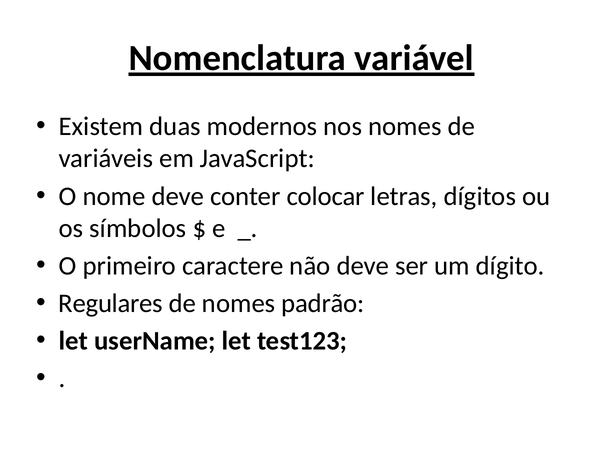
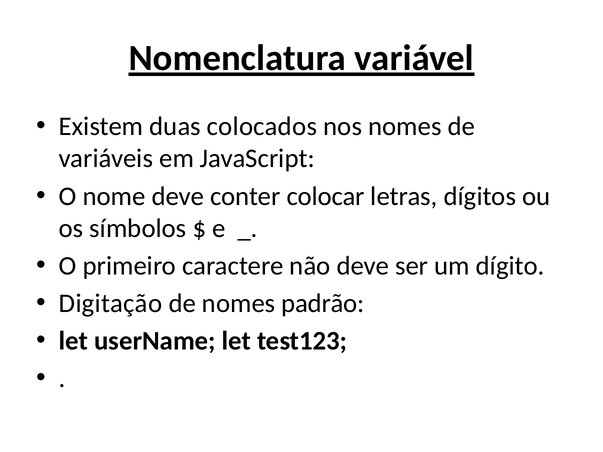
modernos: modernos -> colocados (262, 127)
Regulares: Regulares -> Digitação (110, 304)
